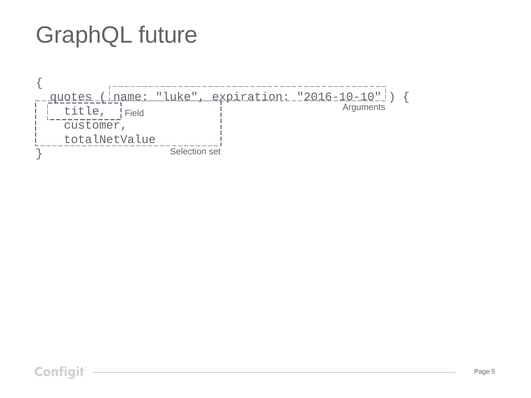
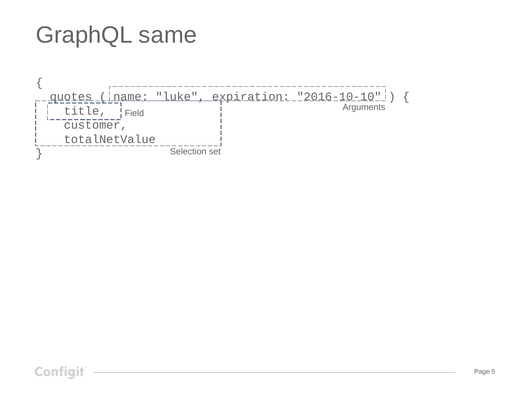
future: future -> same (168, 35)
